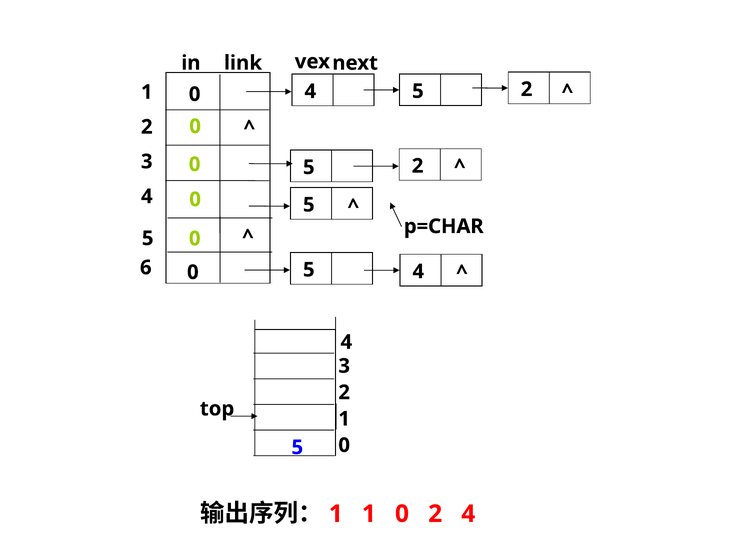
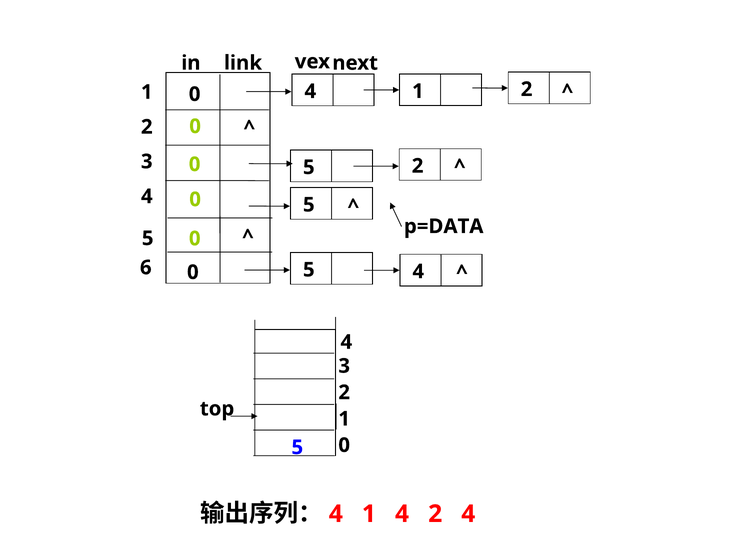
5: 5 -> 1 (418, 91)
p=CHAR: p=CHAR -> p=DATA (444, 226)
1: 1 -> 4 (336, 514)
0: 0 -> 4 (402, 514)
